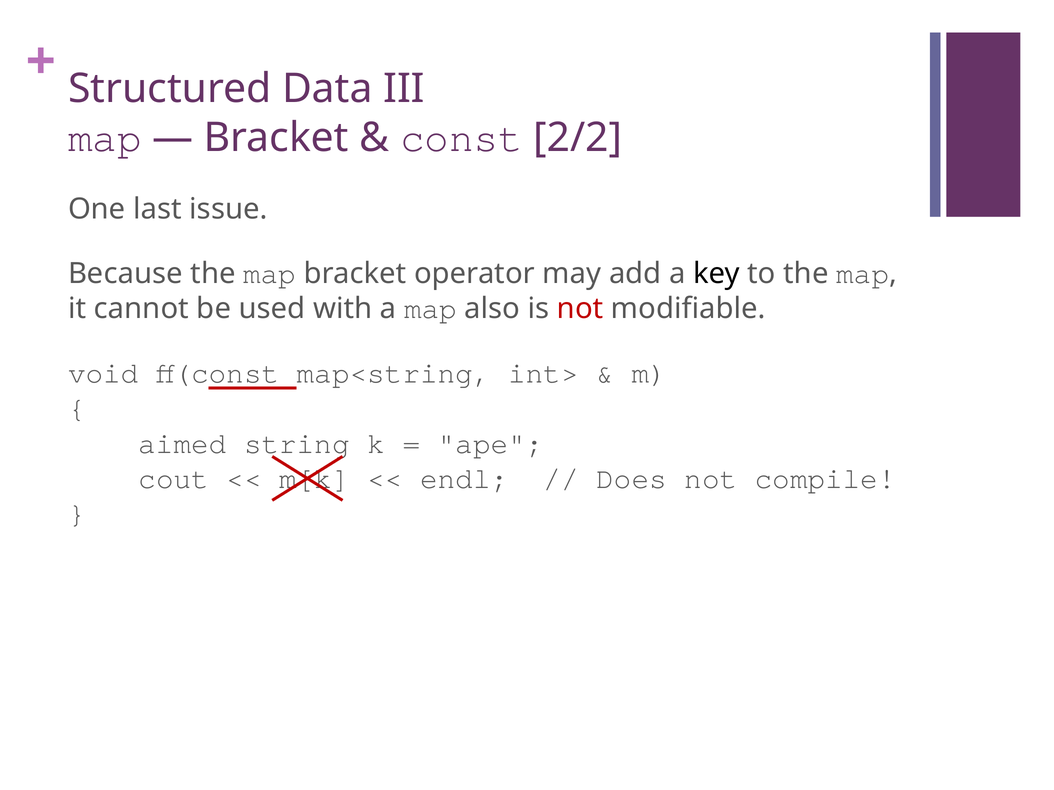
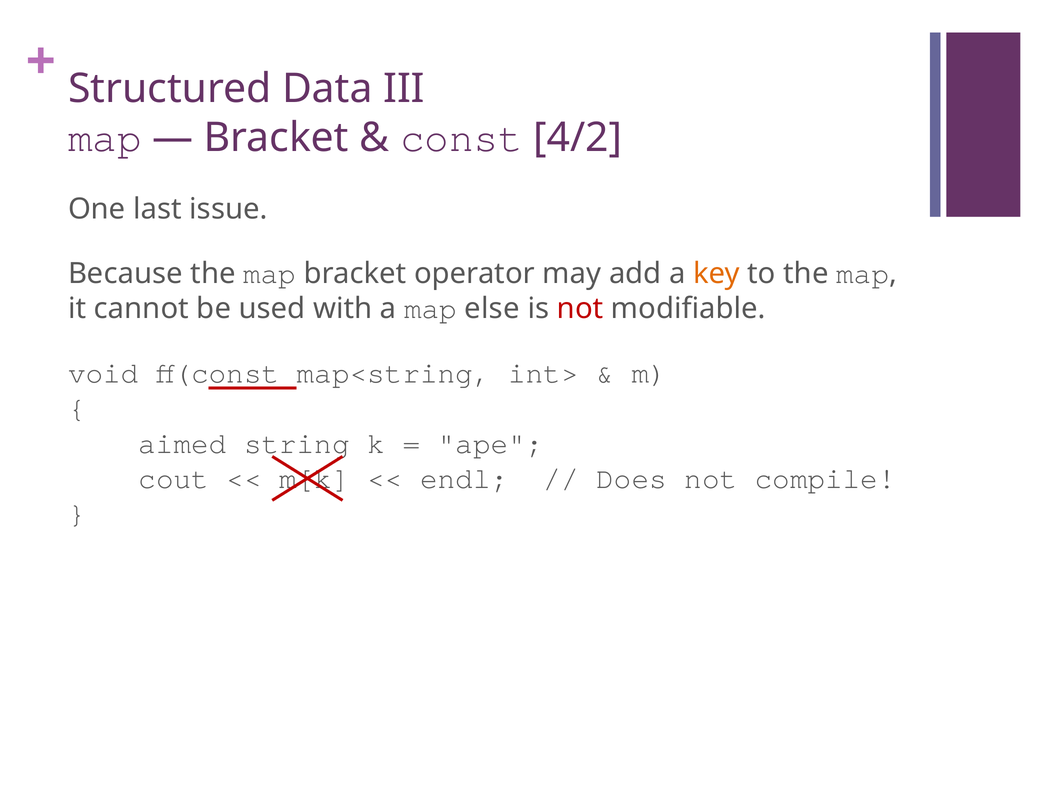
2/2: 2/2 -> 4/2 (578, 138)
key colour: black -> orange (717, 274)
also: also -> else (492, 309)
